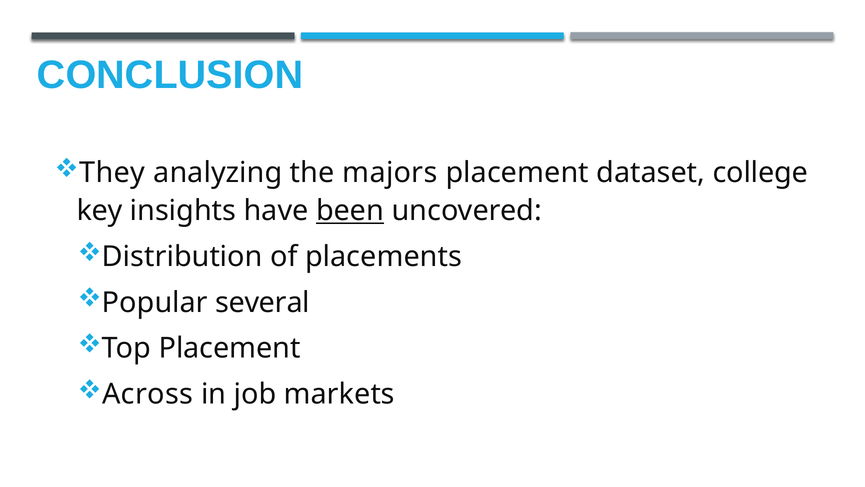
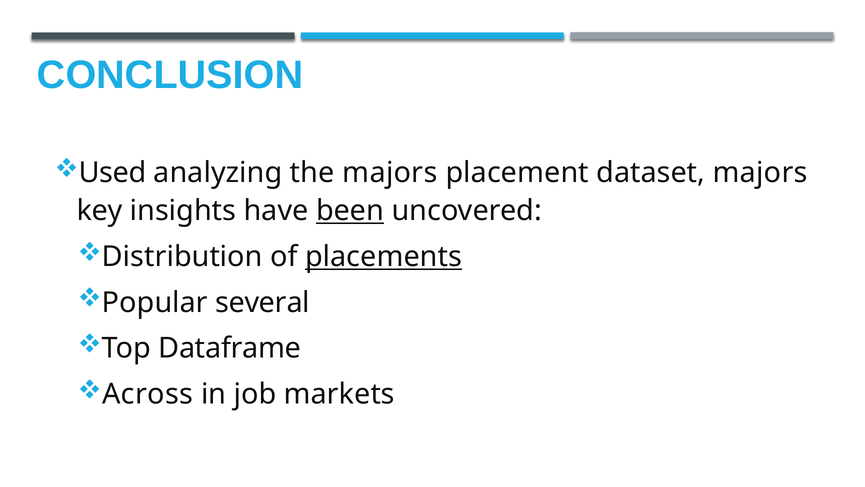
They: They -> Used (113, 173)
dataset college: college -> majors (760, 173)
placements underline: none -> present (383, 256)
Top Placement: Placement -> Dataframe (230, 348)
